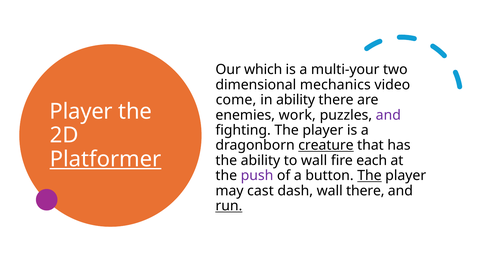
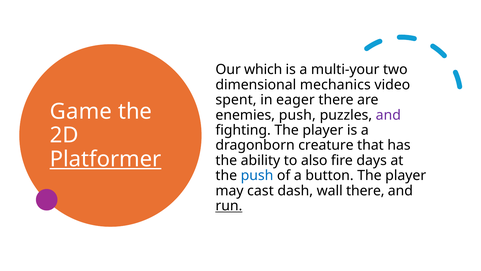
come: come -> spent (236, 100)
in ability: ability -> eager (295, 100)
Player: Player -> Game (81, 111)
enemies work: work -> push (297, 115)
creature underline: present -> none (326, 145)
to wall: wall -> also (314, 160)
each: each -> days (372, 160)
push colour: purple -> blue (257, 175)
The underline: present -> none (369, 175)
